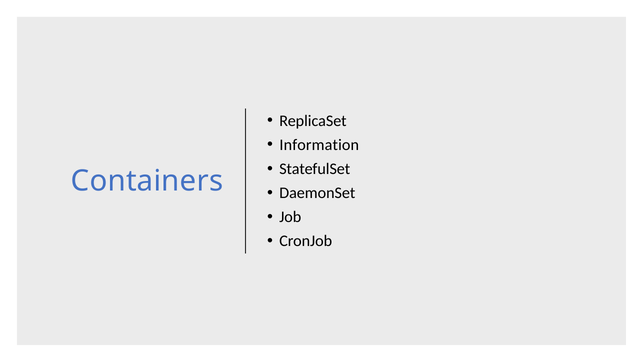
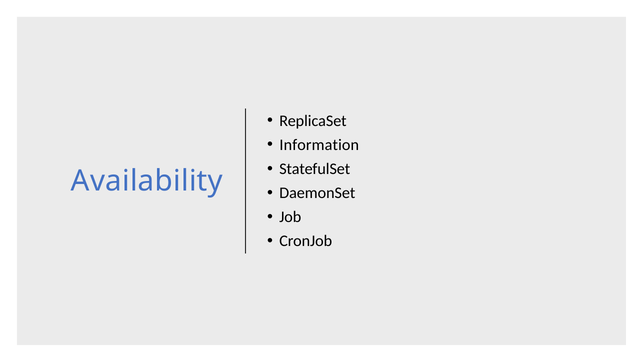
Containers: Containers -> Availability (147, 181)
